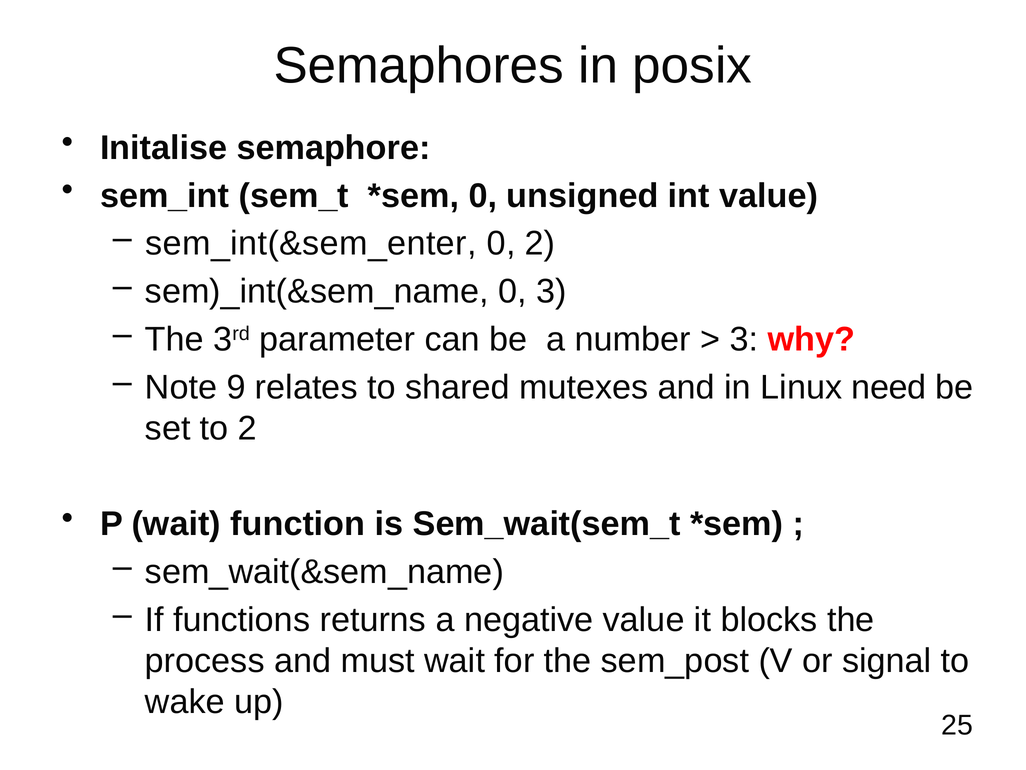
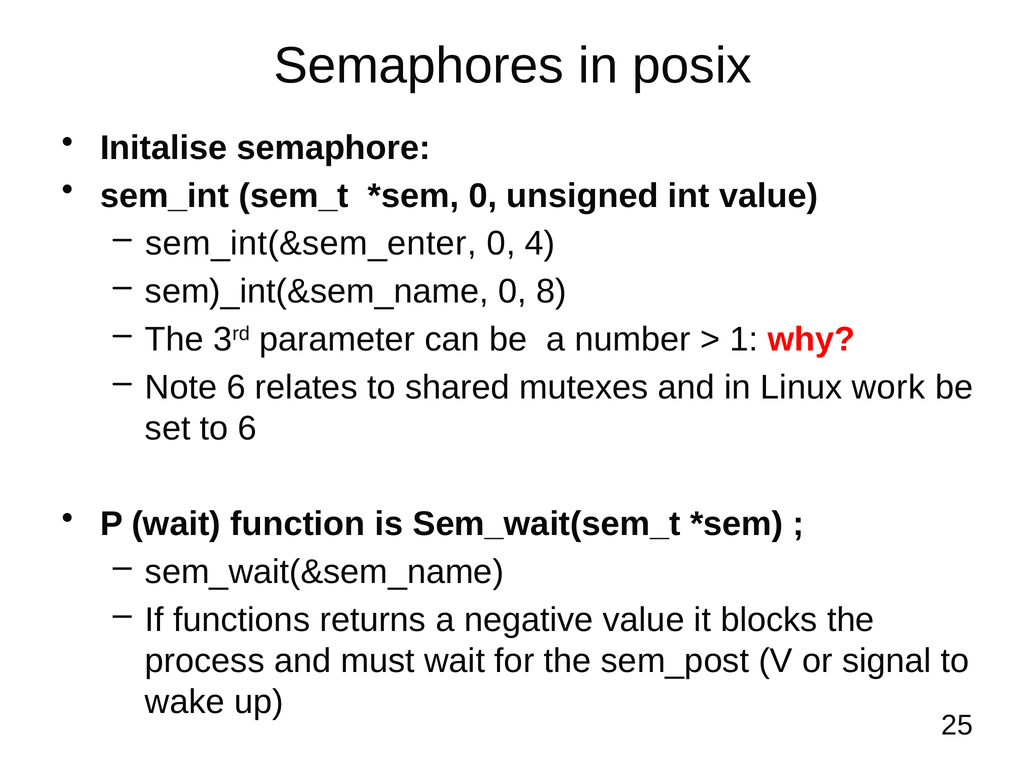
0 2: 2 -> 4 (540, 243)
0 3: 3 -> 8 (551, 291)
3: 3 -> 1 (744, 339)
Note 9: 9 -> 6 (236, 387)
need: need -> work (889, 387)
to 2: 2 -> 6 (247, 428)
